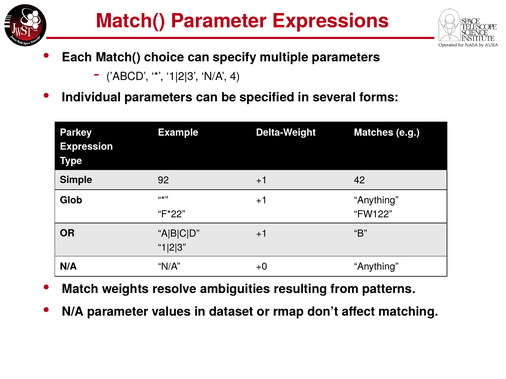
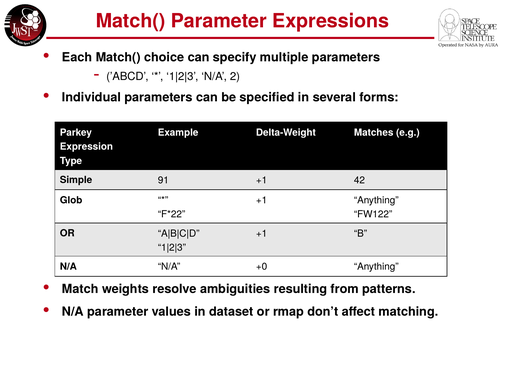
4: 4 -> 2 (235, 77)
92: 92 -> 91 (163, 180)
